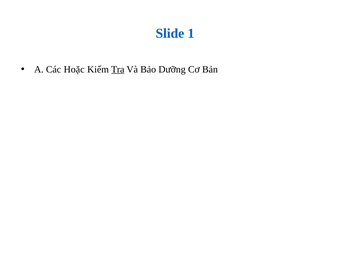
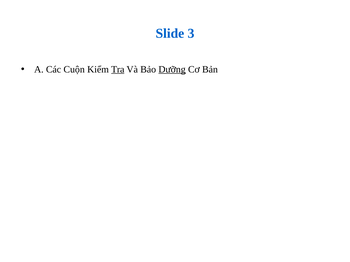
1: 1 -> 3 (191, 33)
Hoặc: Hoặc -> Cuộn (74, 70)
Dưỡng underline: none -> present (172, 70)
